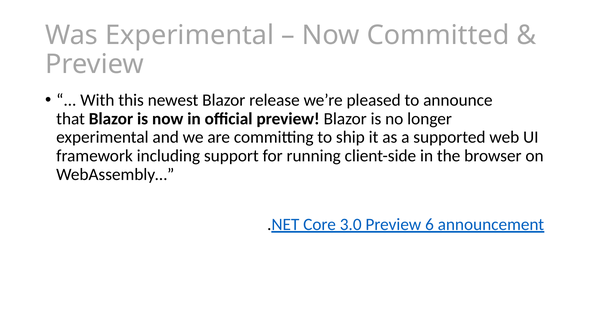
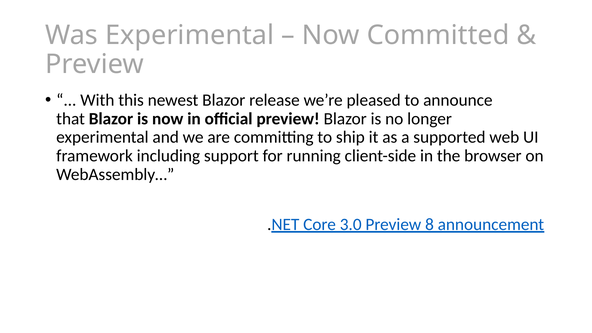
6: 6 -> 8 (429, 224)
